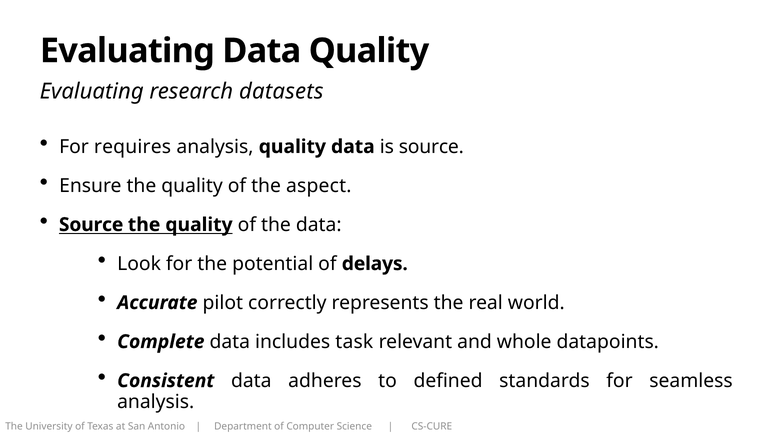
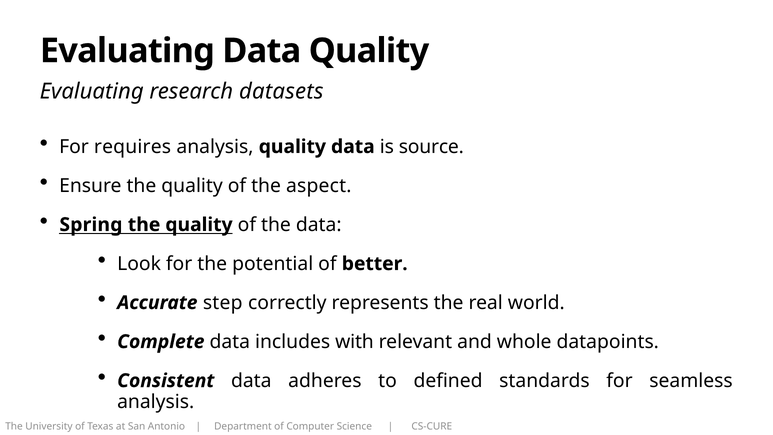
Source: Source -> Spring (91, 225)
delays: delays -> better (375, 264)
pilot: pilot -> step (223, 303)
task: task -> with (354, 342)
